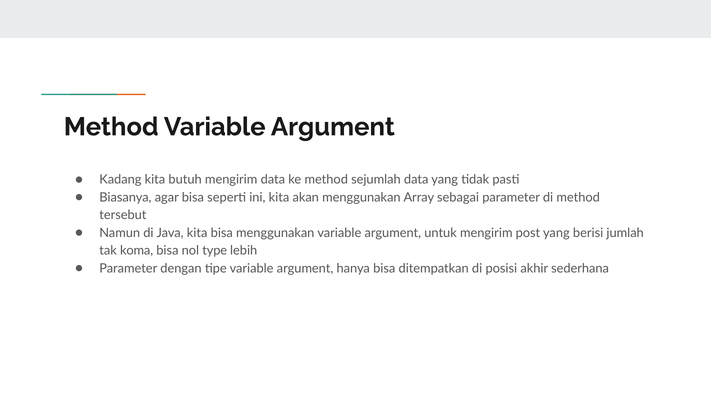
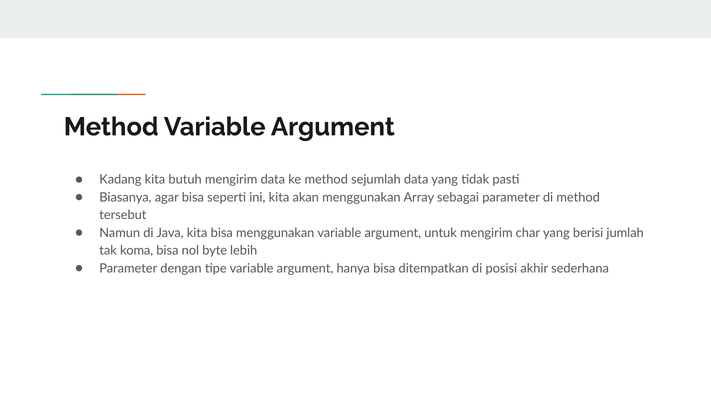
post: post -> char (528, 233)
type: type -> byte (215, 251)
